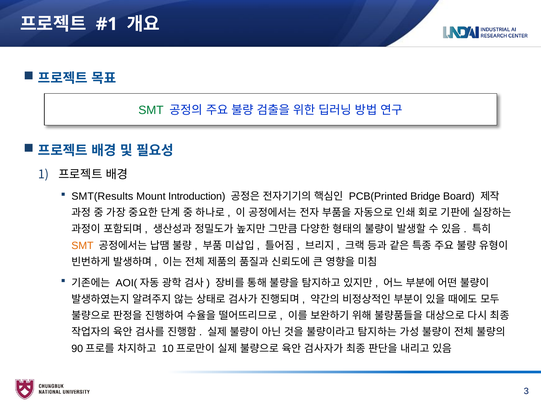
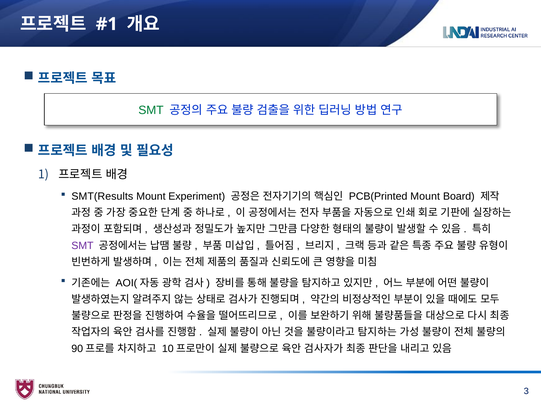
Introduction: Introduction -> Experiment (197, 196)
PCB(Printed Bridge: Bridge -> Mount (425, 196)
SMT colour: orange -> purple (82, 245)
